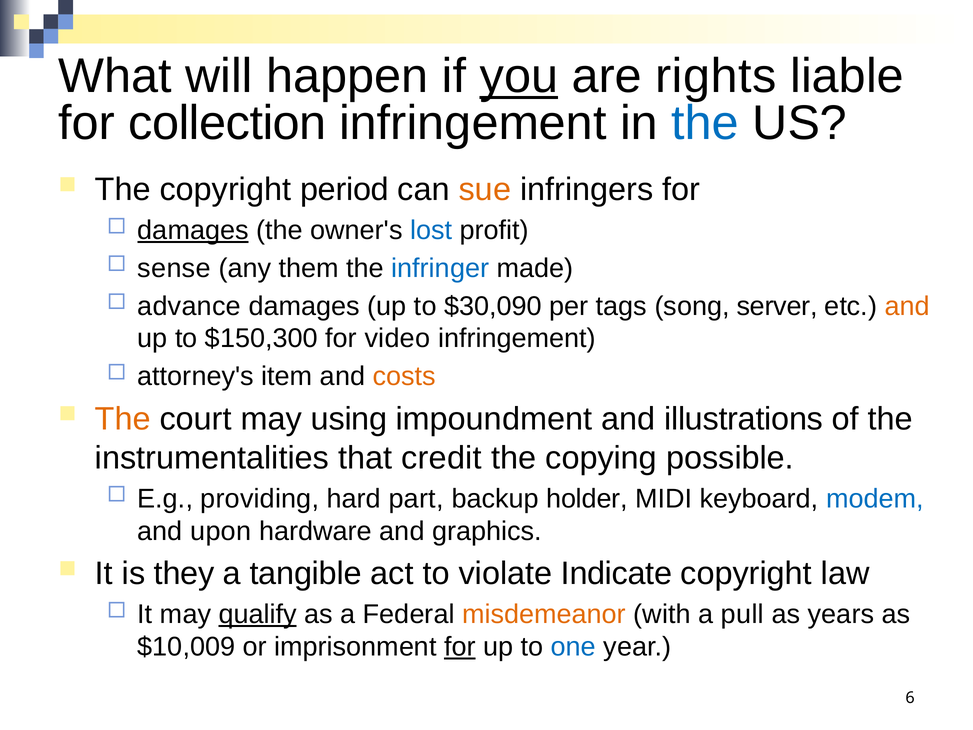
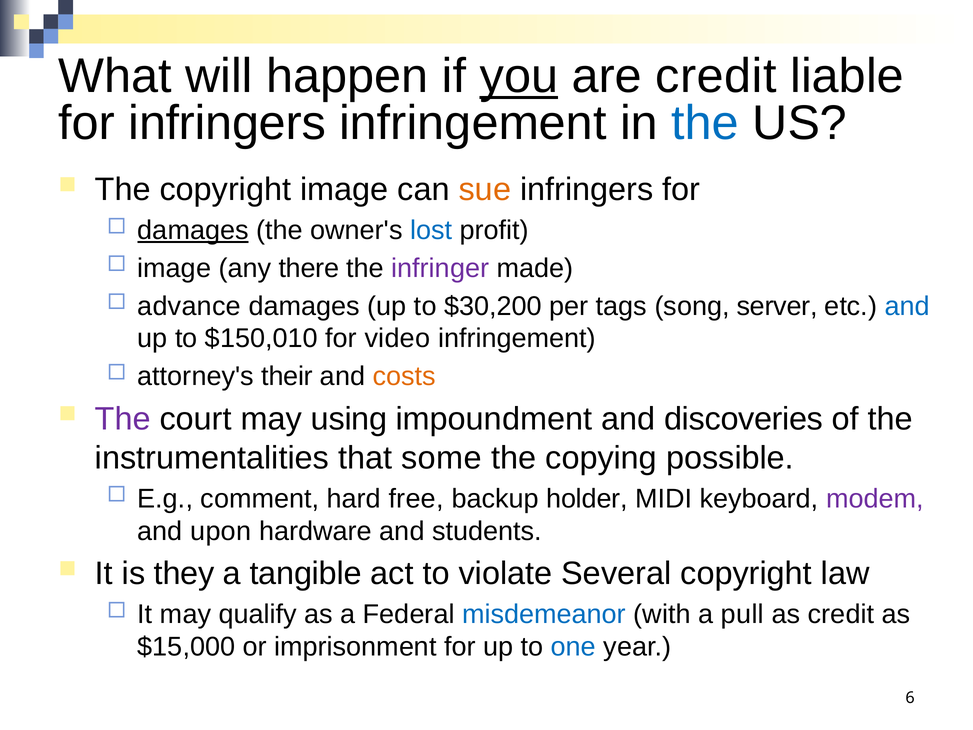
are rights: rights -> credit (716, 76)
for collection: collection -> infringers (227, 123)
copyright period: period -> image (344, 190)
sense: sense -> image (174, 268)
them: them -> there (309, 268)
infringer colour: blue -> purple (440, 268)
$30,090: $30,090 -> $30,200 (493, 306)
and colour: orange -> blue (907, 306)
$150,300: $150,300 -> $150,010 (261, 338)
item: item -> their (287, 376)
The colour: orange -> purple (123, 419)
illustrations: illustrations -> discoveries (744, 419)
credit: credit -> some (441, 458)
providing: providing -> comment (260, 498)
part: part -> free (416, 498)
modem colour: blue -> purple (875, 498)
graphics: graphics -> students (487, 531)
Indicate: Indicate -> Several (616, 573)
qualify underline: present -> none (258, 614)
misdemeanor colour: orange -> blue (544, 614)
as years: years -> credit (841, 614)
$10,009: $10,009 -> $15,000 (186, 647)
for underline: present -> none (460, 647)
